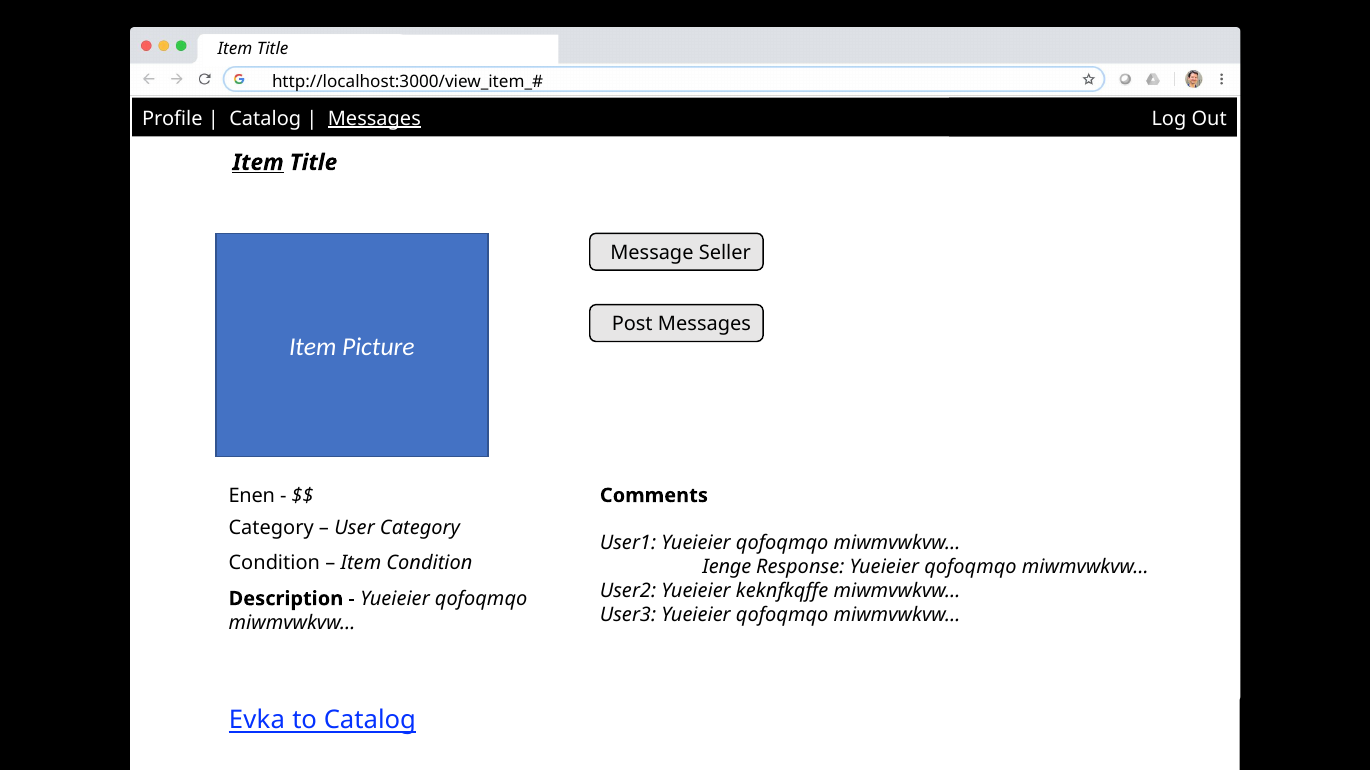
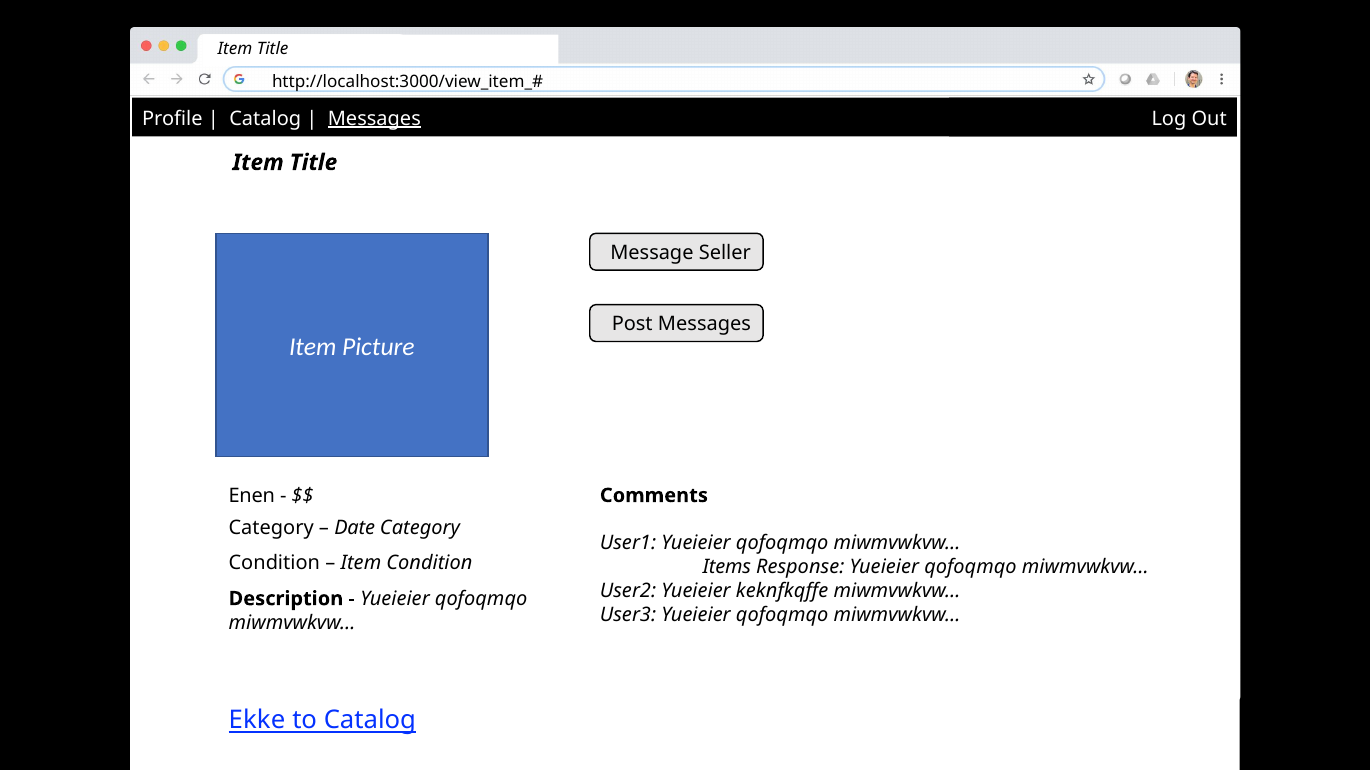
Item underline: present -> none (258, 163)
User: User -> Date (355, 529)
Ienge: Ienge -> Items (727, 568)
Evka: Evka -> Ekke (257, 721)
